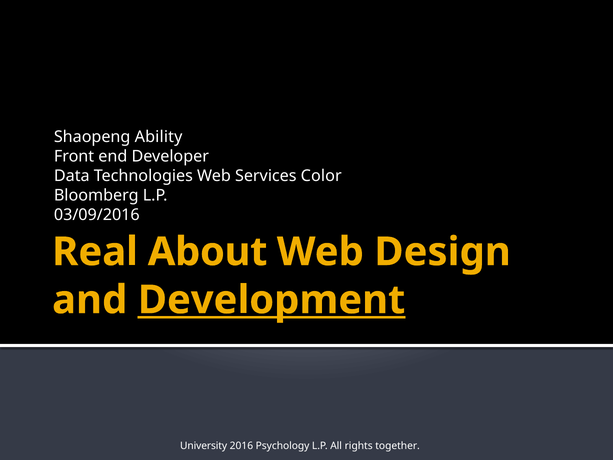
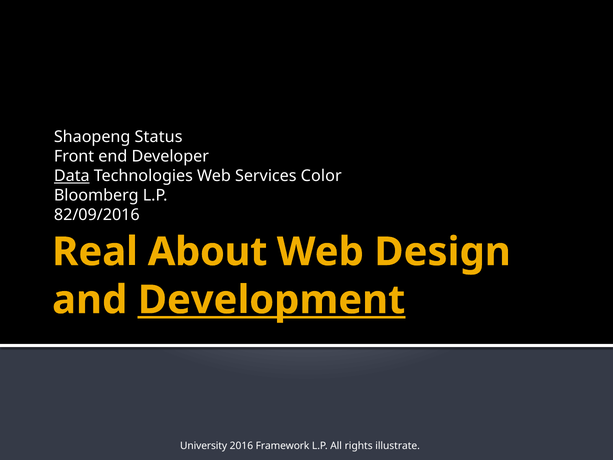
Ability: Ability -> Status (159, 137)
Data underline: none -> present (72, 176)
03/09/2016: 03/09/2016 -> 82/09/2016 (97, 215)
Psychology: Psychology -> Framework (283, 446)
together: together -> illustrate (398, 446)
